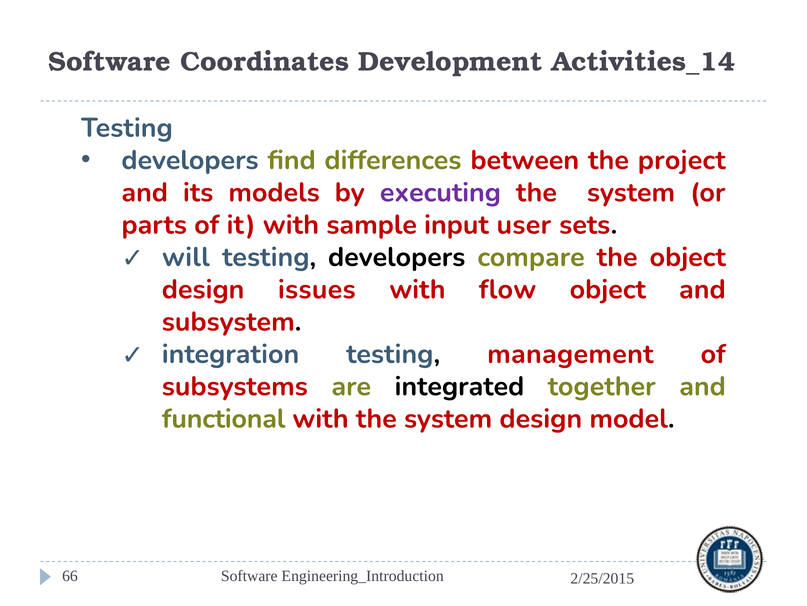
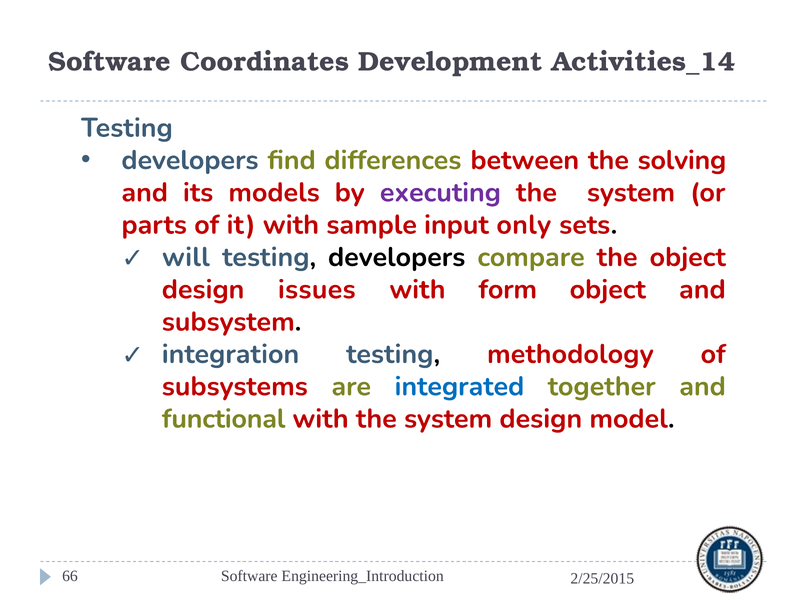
project: project -> solving (682, 160)
user: user -> only (524, 224)
flow: flow -> form (508, 289)
management: management -> methodology (570, 354)
integrated colour: black -> blue (459, 386)
